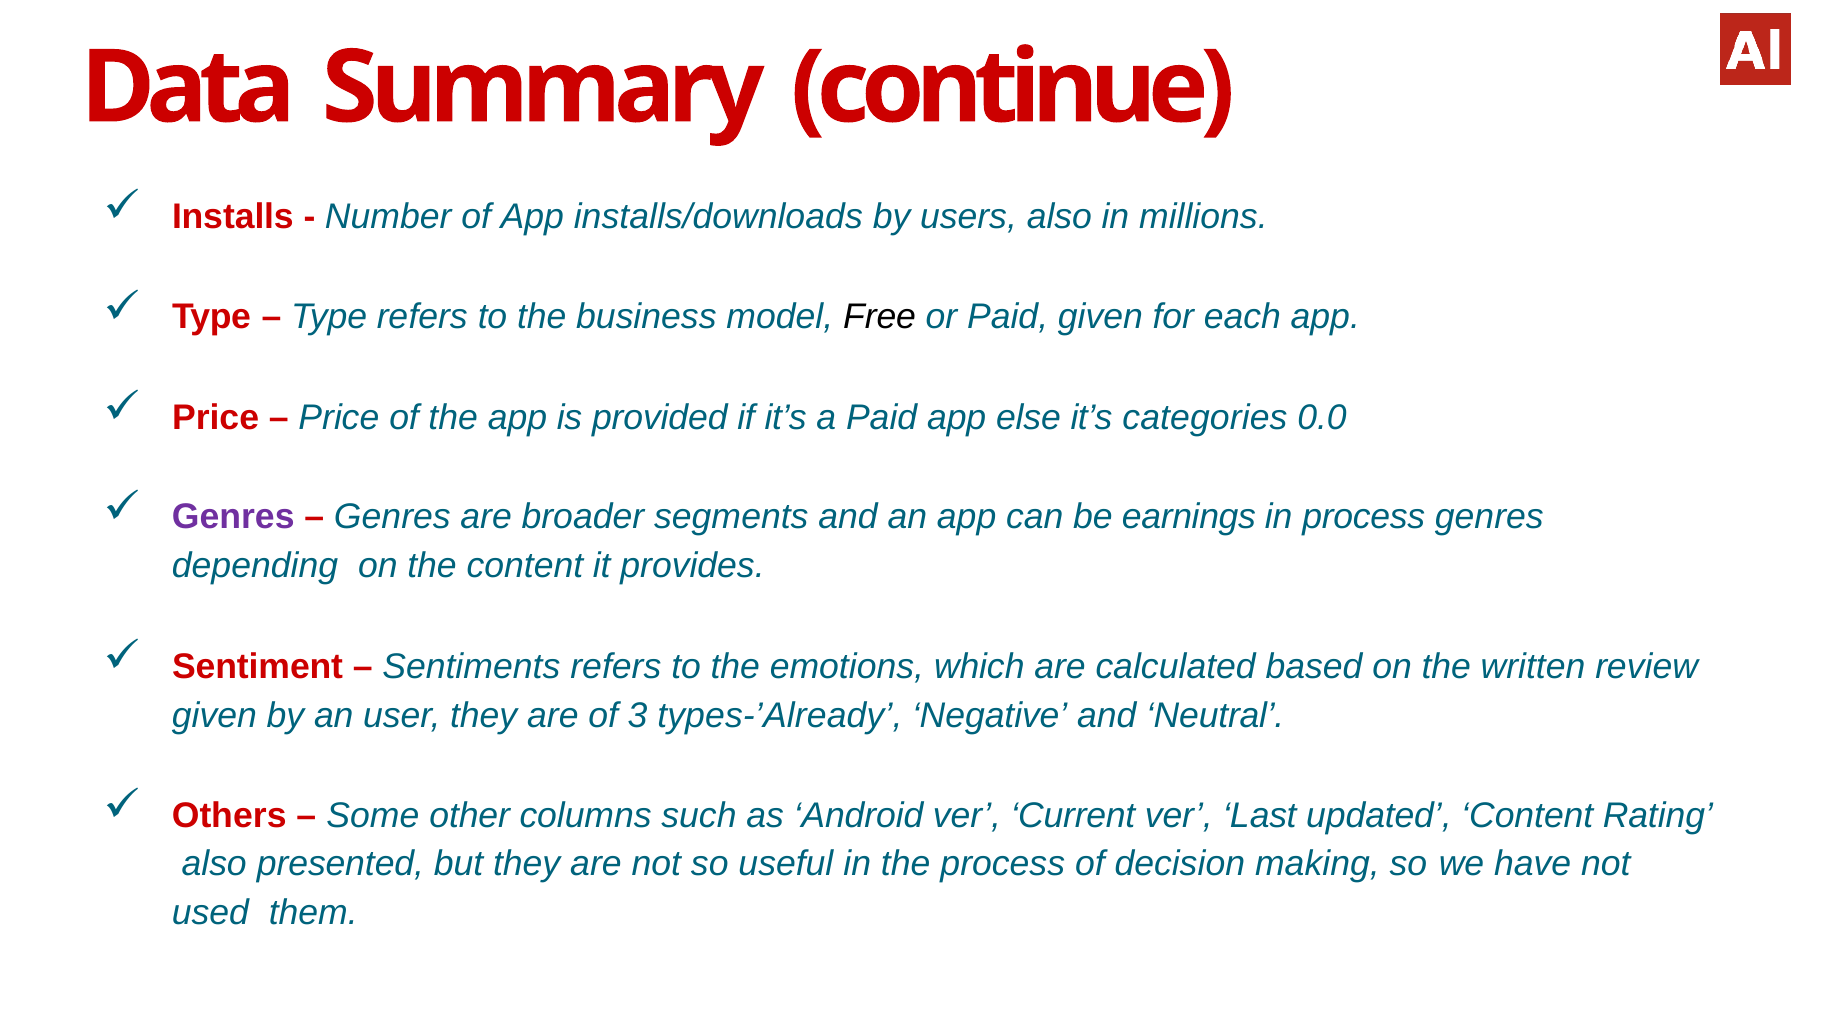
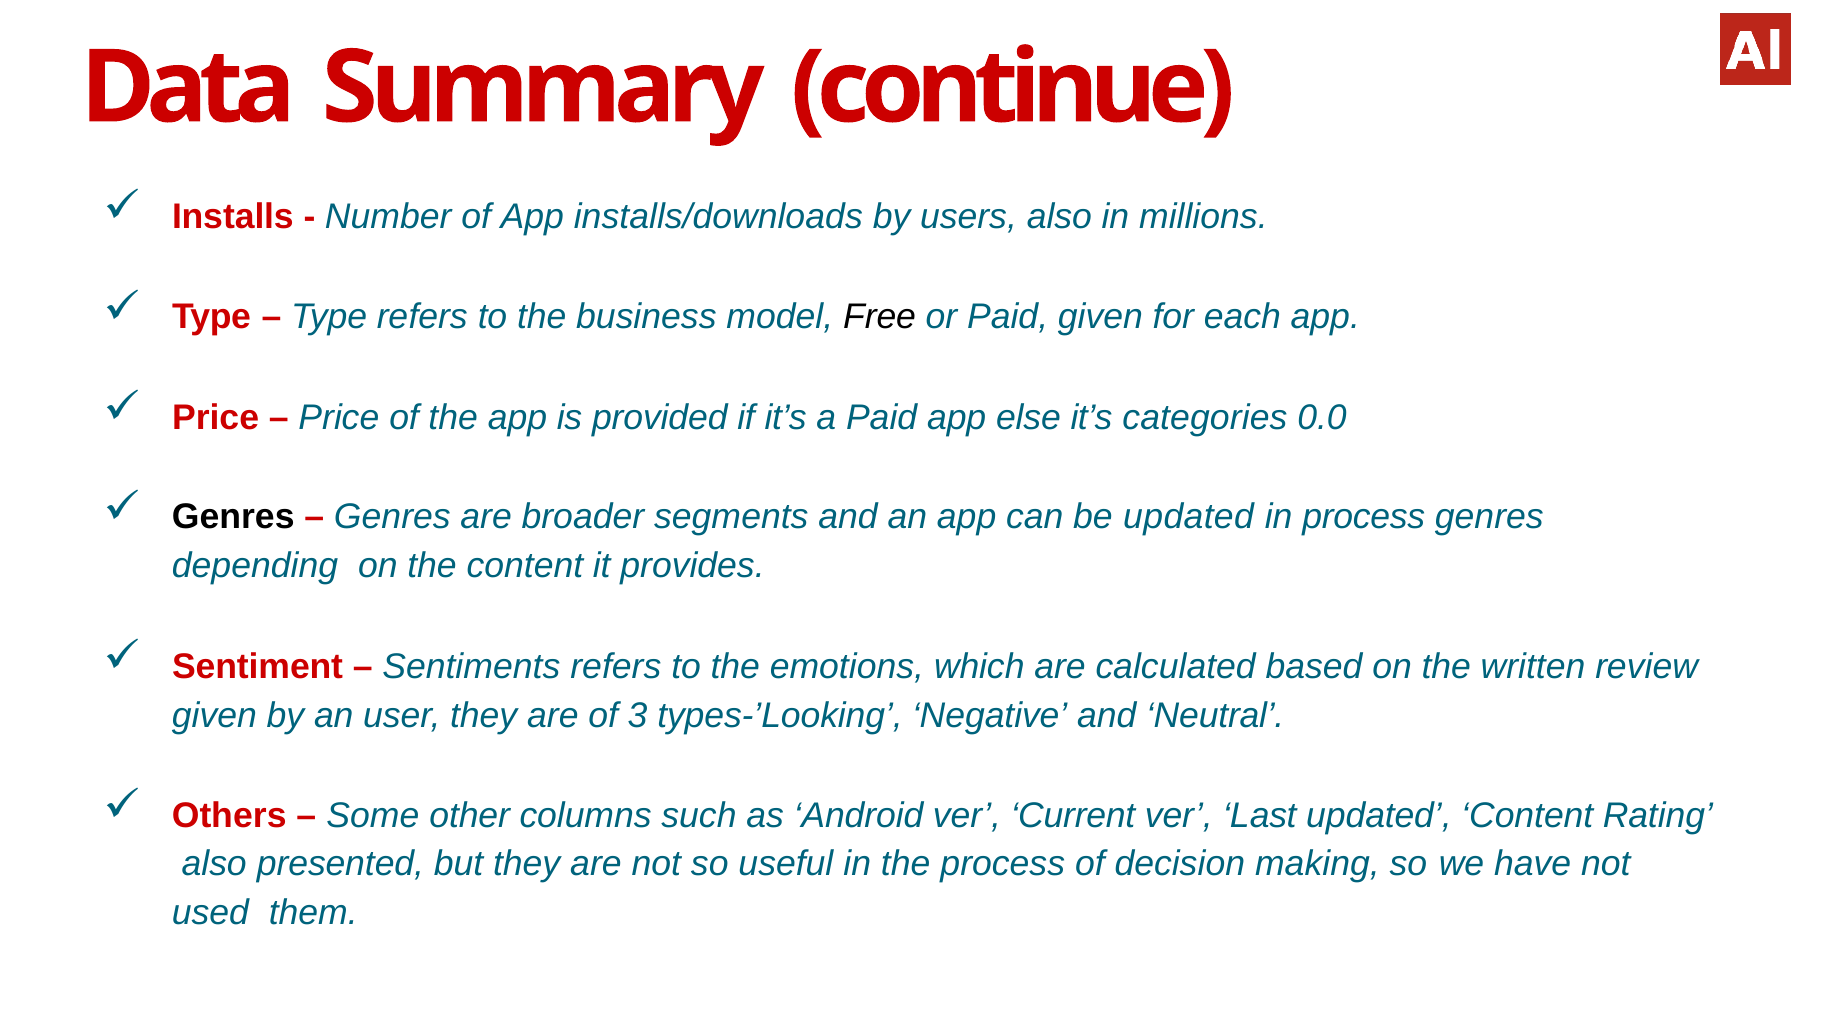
Genres colour: purple -> black (233, 517)
be earnings: earnings -> updated (1189, 517)
types-’Already: types-’Already -> types-’Looking (780, 716)
